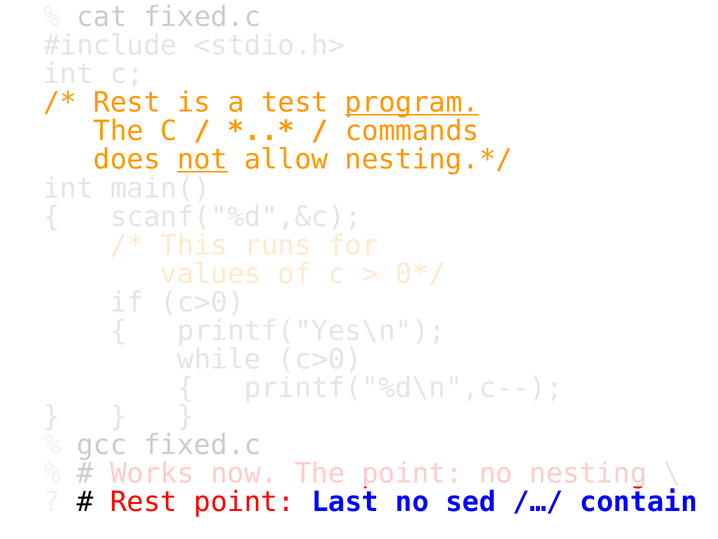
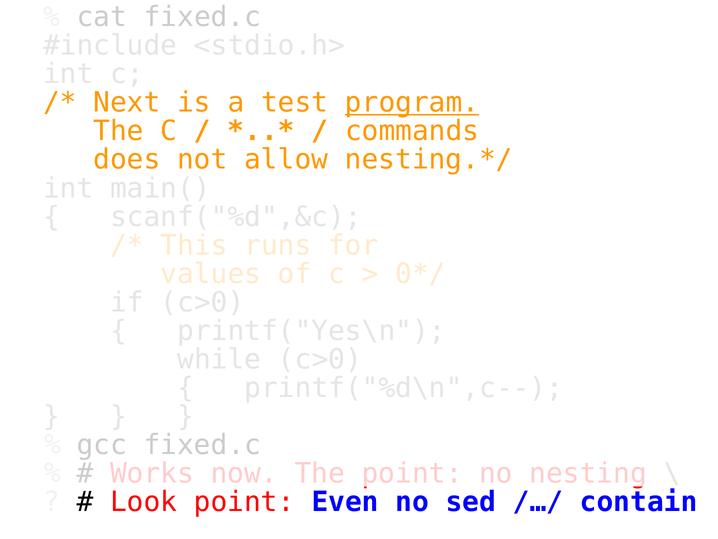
Rest: Rest -> Next (127, 103)
not underline: present -> none (202, 160)
Rest: Rest -> Look (144, 502)
Last: Last -> Even (345, 502)
